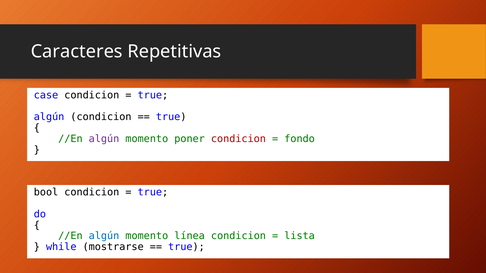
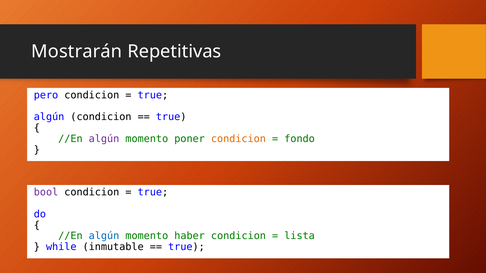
Caracteres: Caracteres -> Mostrarán (77, 51)
case: case -> pero (46, 95)
condicion colour: red -> orange (238, 139)
bool colour: black -> purple (46, 193)
línea: línea -> haber (190, 236)
mostrarse: mostrarse -> inmutable (113, 247)
